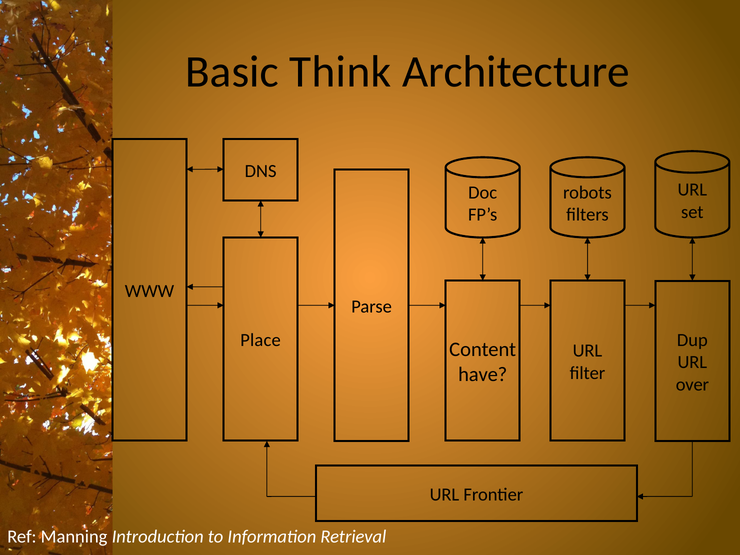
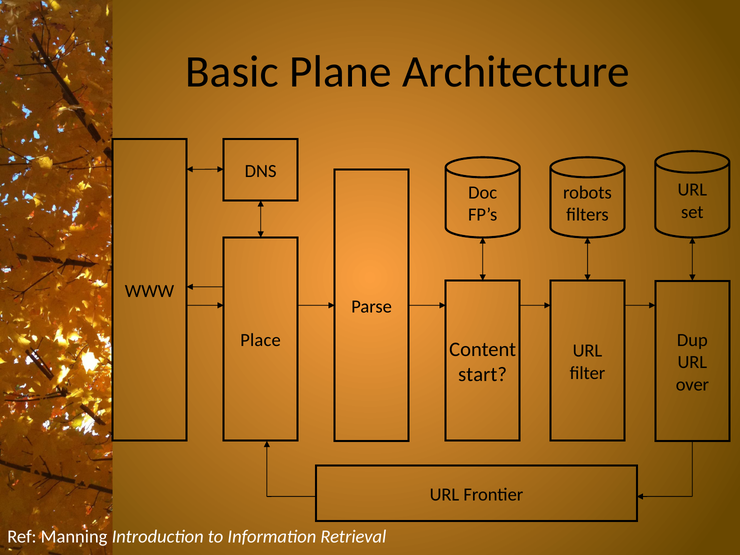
Think: Think -> Plane (340, 72)
have: have -> start (483, 374)
